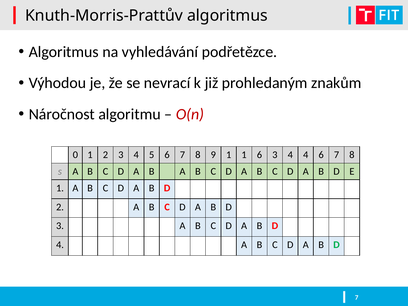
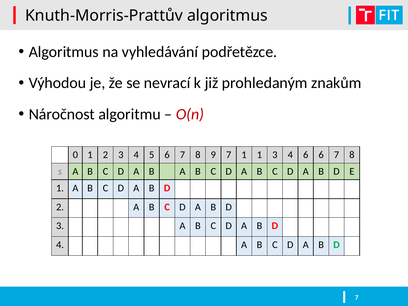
9 1: 1 -> 7 (229, 155)
1 6: 6 -> 1 (259, 155)
4 4: 4 -> 6 (306, 155)
